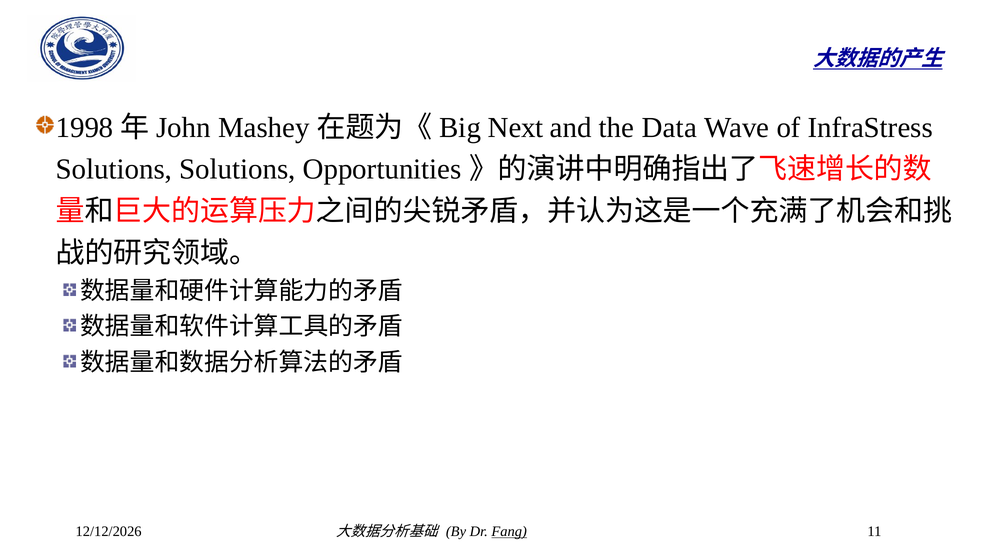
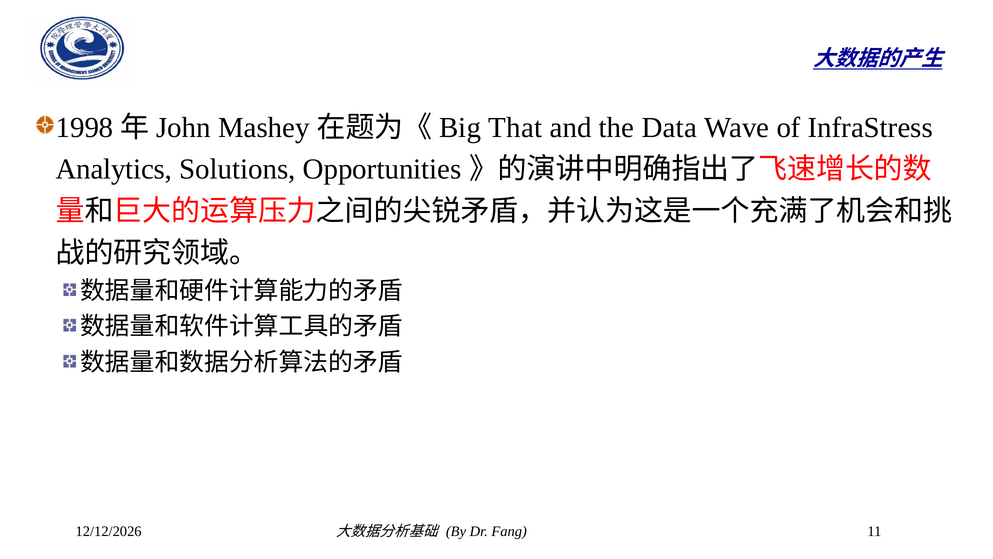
Next: Next -> That (515, 128)
Solutions: Solutions -> Analytics (114, 169)
Fang underline: present -> none (509, 531)
